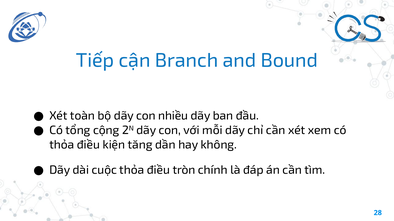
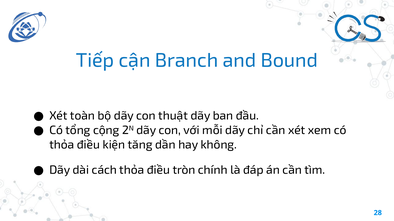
nhiều: nhiều -> thuật (173, 116)
cuộc: cuộc -> cách (104, 170)
